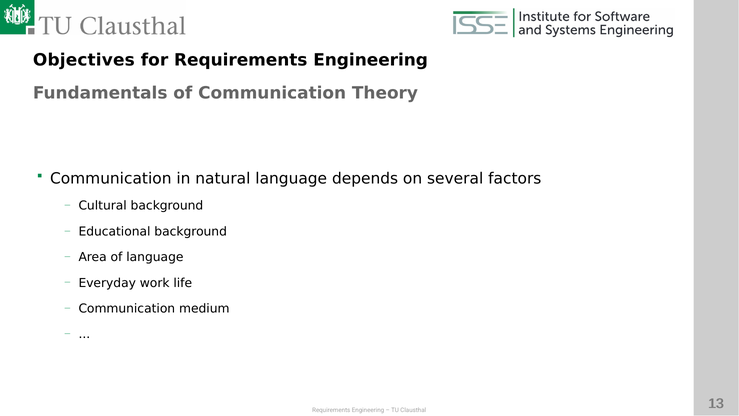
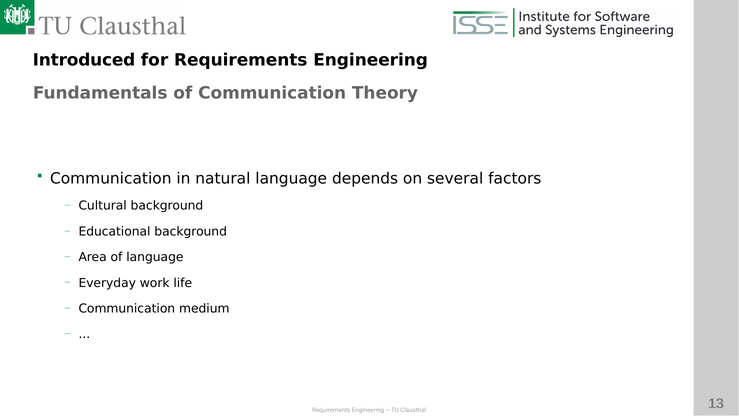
Objectives: Objectives -> Introduced (84, 60)
